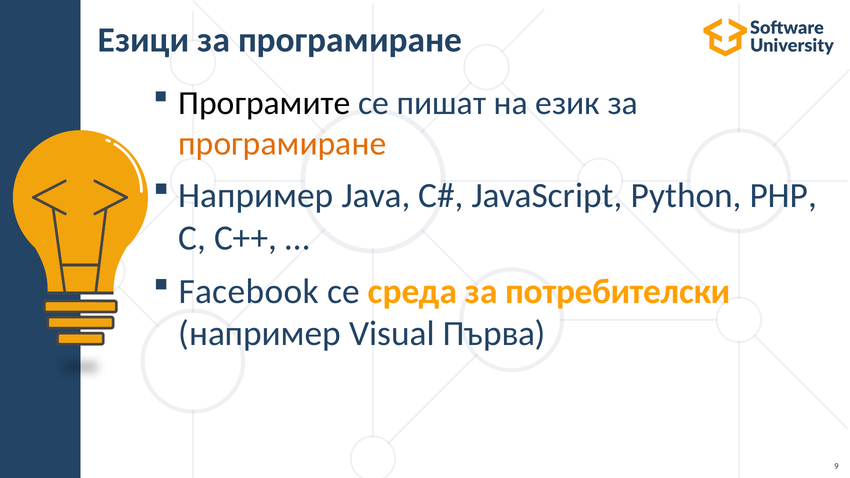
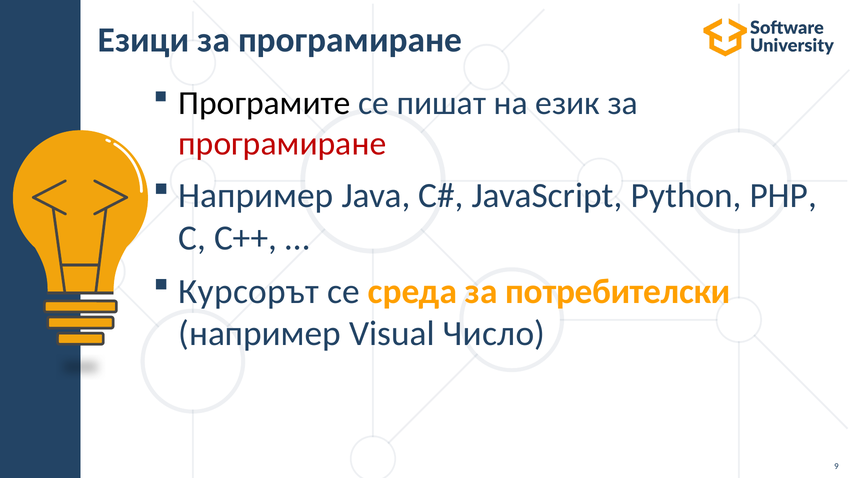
програмиране colour: orange -> red (282, 144)
Facebook: Facebook -> Курсорът (249, 291)
Първа: Първа -> Число (494, 334)
